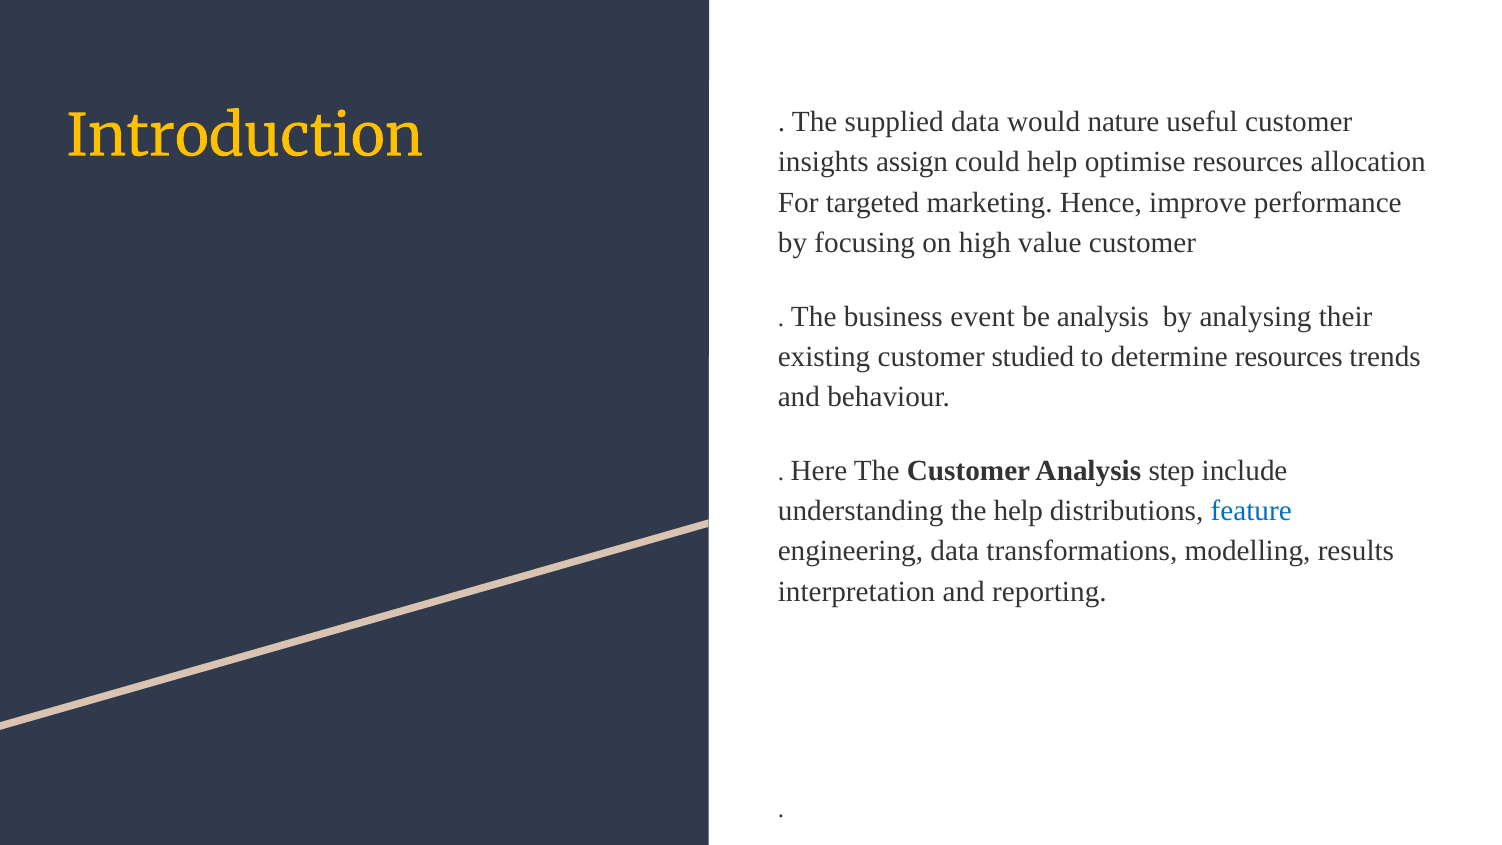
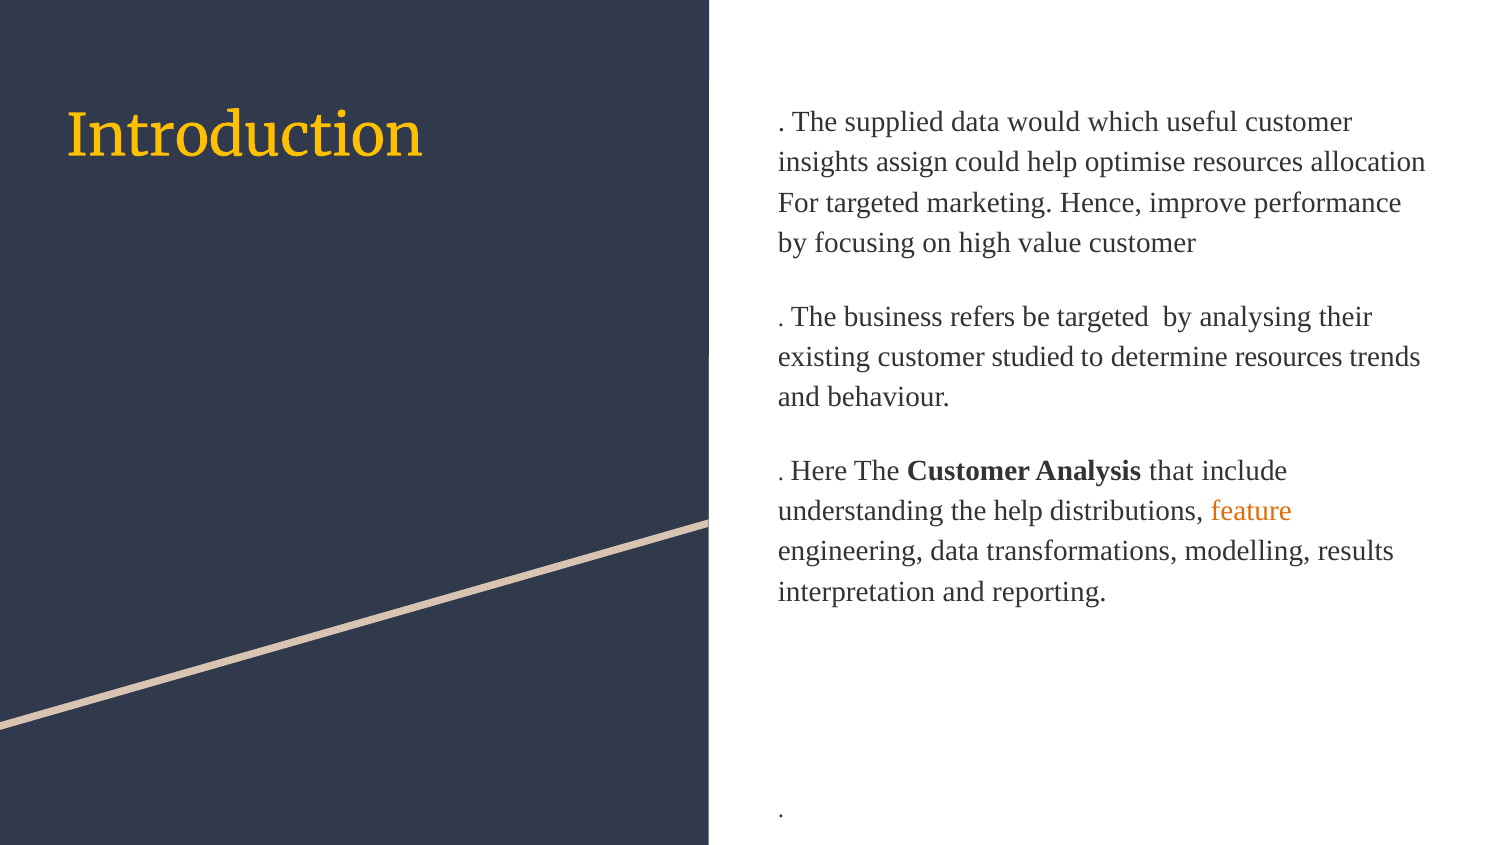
nature: nature -> which (1123, 122)
event: event -> refers (983, 316)
be analysis: analysis -> targeted (1103, 316)
step: step -> that (1171, 471)
feature colour: blue -> orange (1251, 511)
